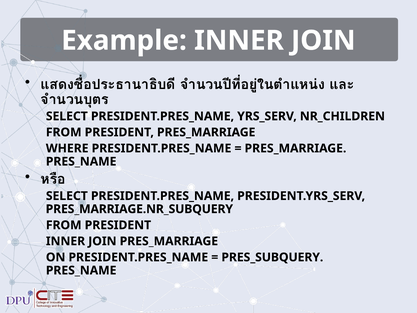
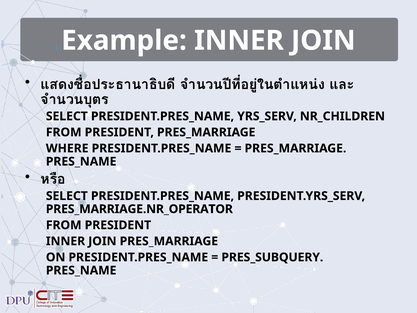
PRES_MARRIAGE.NR_SUBQUERY: PRES_MARRIAGE.NR_SUBQUERY -> PRES_MARRIAGE.NR_OPERATOR (139, 209)
